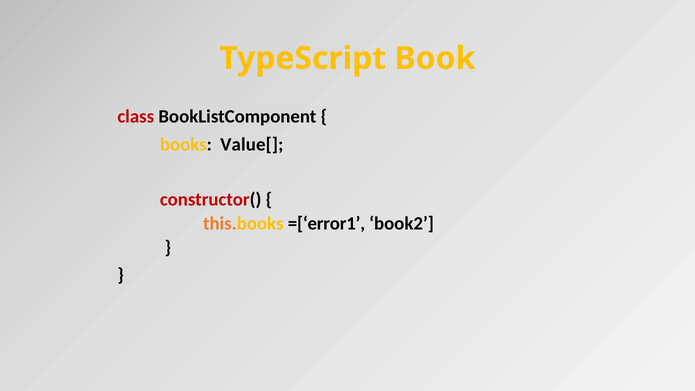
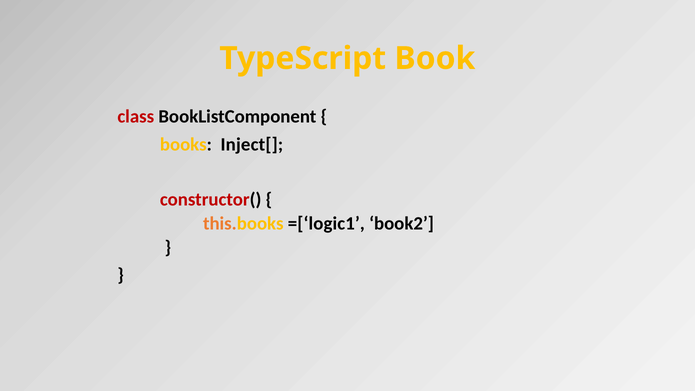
Value[: Value[ -> Inject[ (252, 144)
=[‘error1: =[‘error1 -> =[‘logic1 (326, 224)
